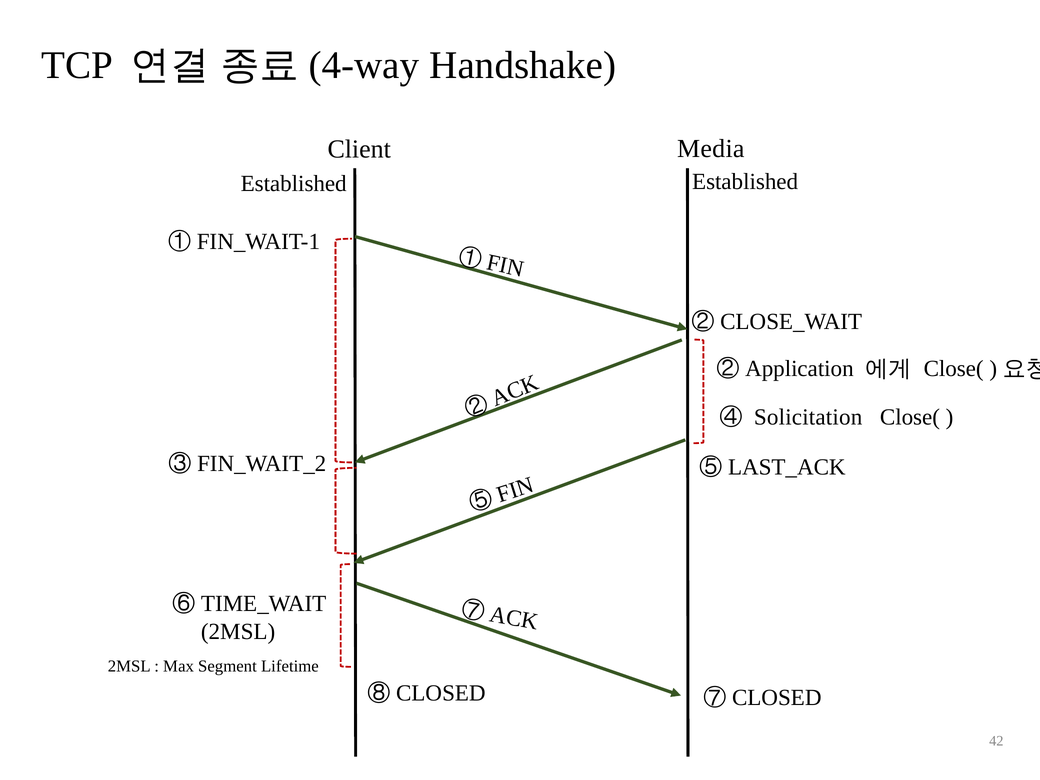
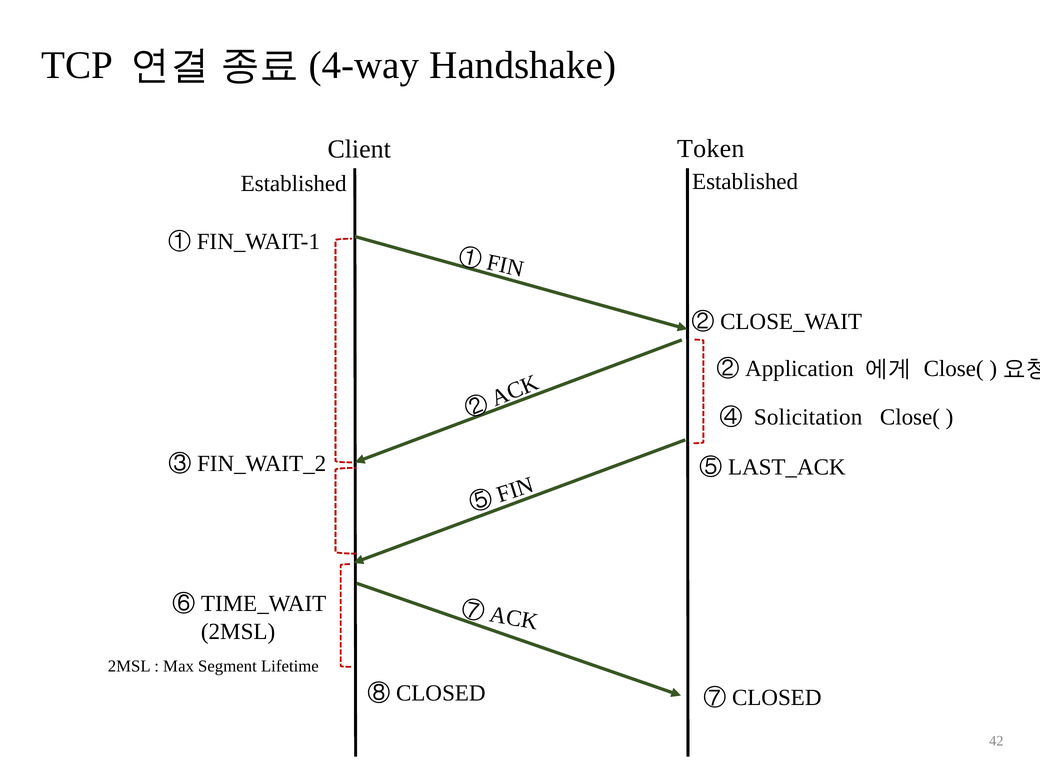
Media: Media -> Token (711, 149)
